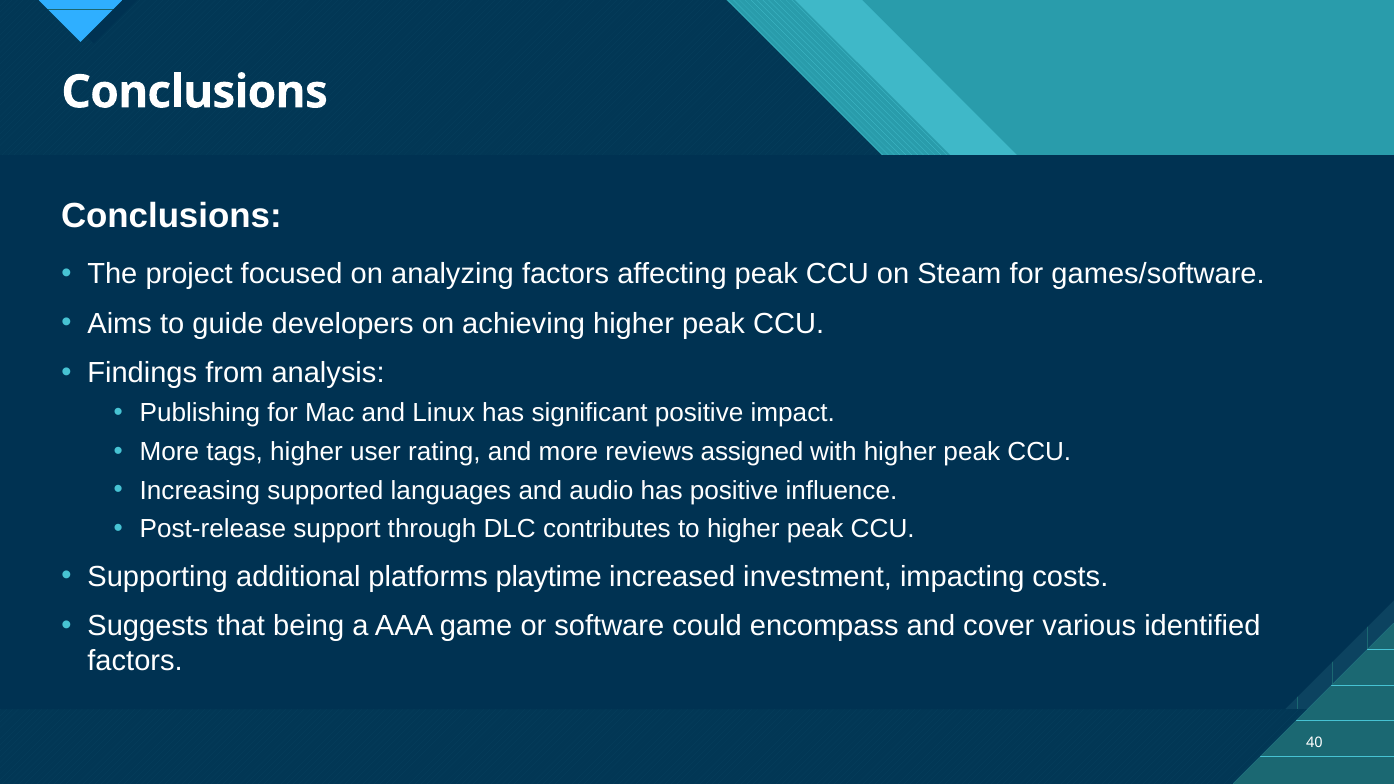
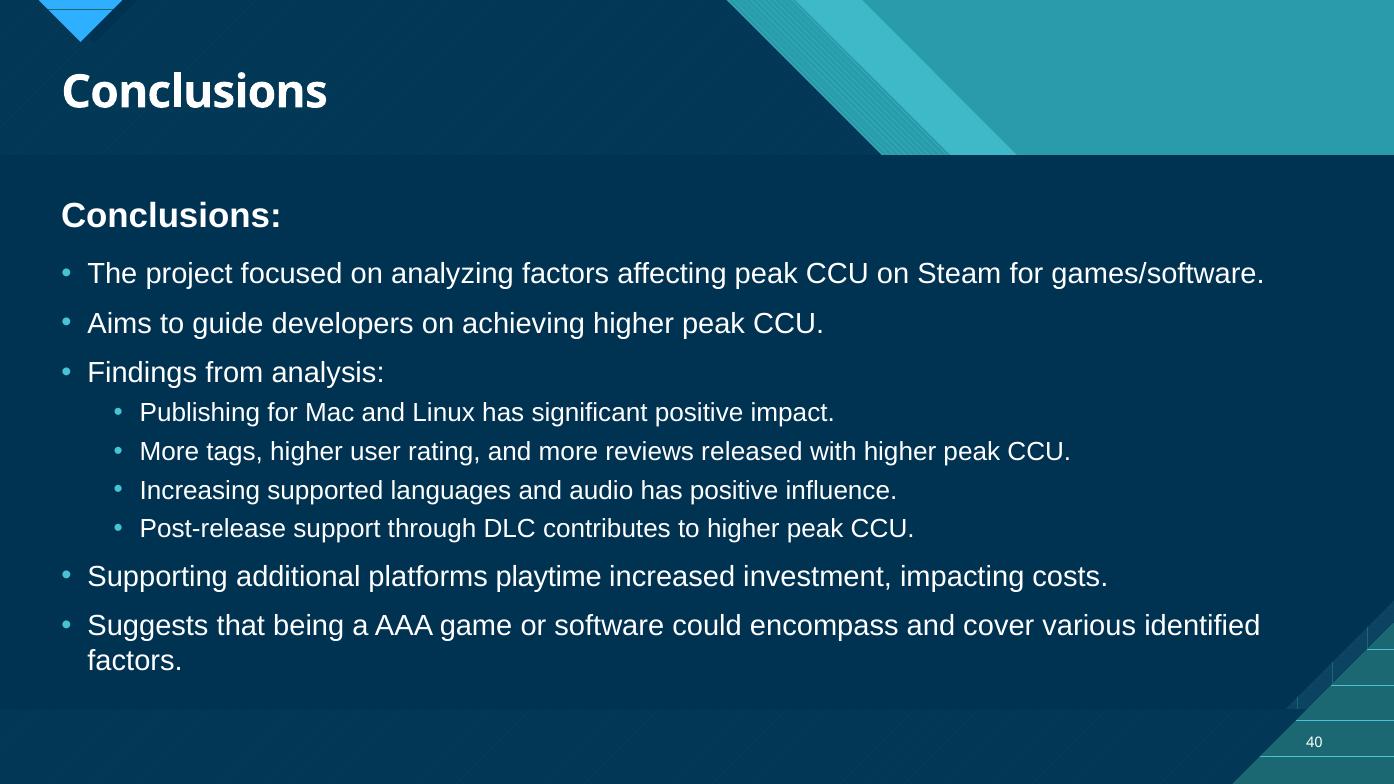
assigned: assigned -> released (752, 452)
